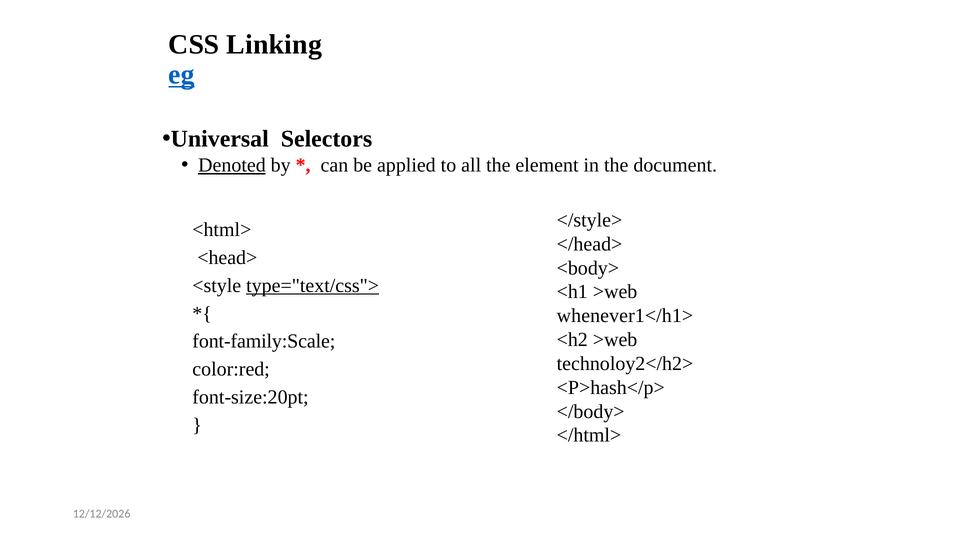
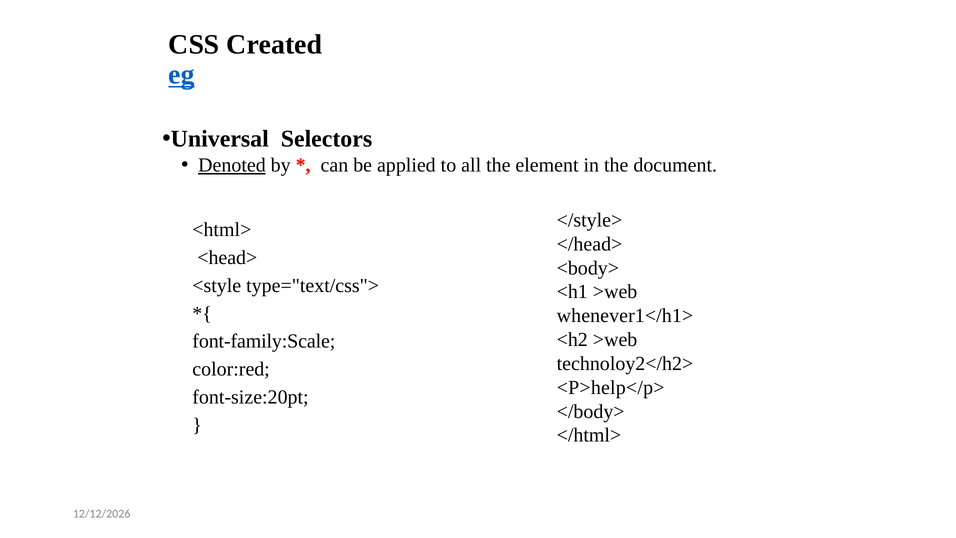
Linking: Linking -> Created (274, 45)
type="text/css"> underline: present -> none (313, 285)
<P>hash</p>: <P>hash</p> -> <P>help</p> (611, 387)
